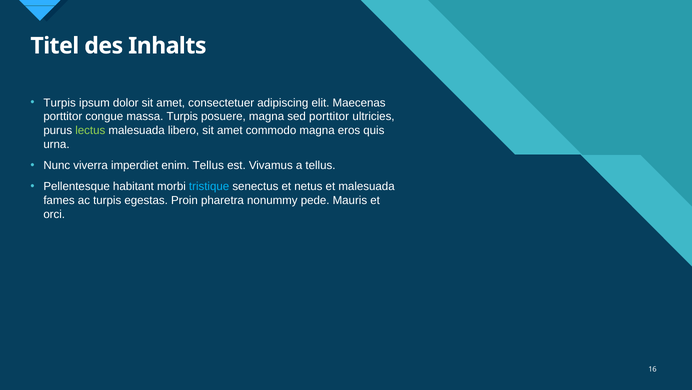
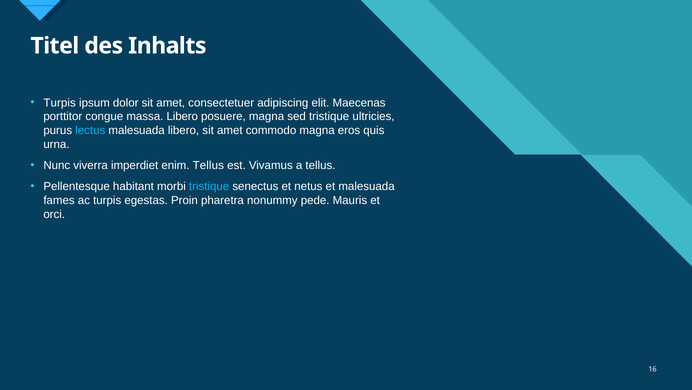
massa Turpis: Turpis -> Libero (182, 116)
sed porttitor: porttitor -> tristique (329, 116)
lectus colour: light green -> light blue (90, 130)
